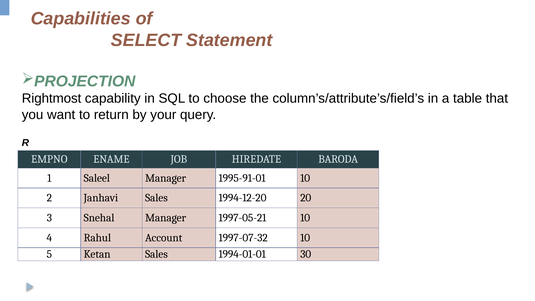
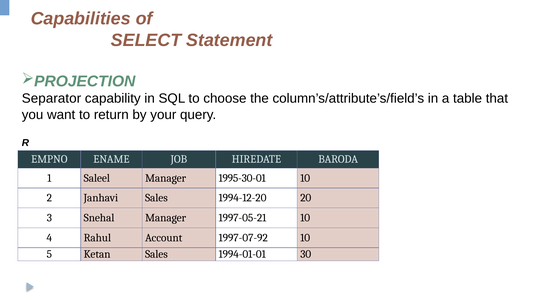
Rightmost: Rightmost -> Separator (51, 99)
1995-91-01: 1995-91-01 -> 1995-30-01 (242, 178)
1997-07-32: 1997-07-32 -> 1997-07-92 (243, 238)
